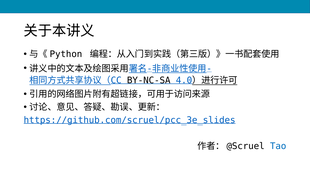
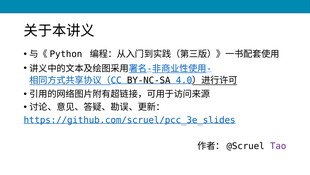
Tao colour: blue -> purple (278, 146)
